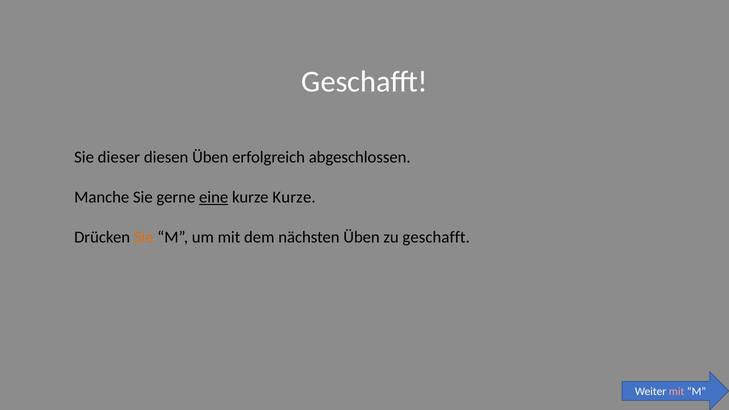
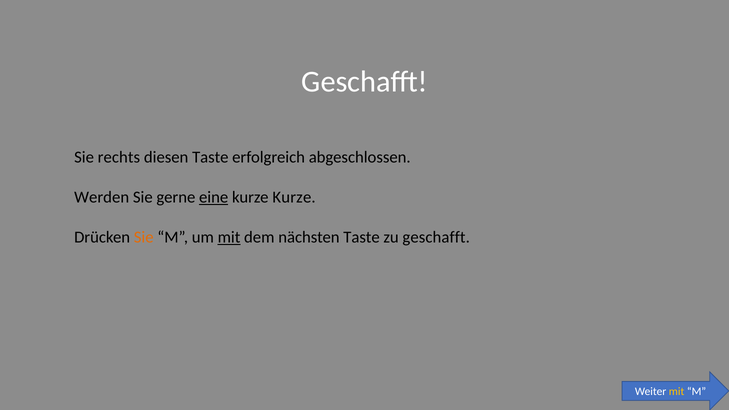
dieser: dieser -> rechts (119, 157)
diesen Üben: Üben -> Taste (210, 157)
Manche: Manche -> Werden (102, 197)
mit underline: none -> present (229, 237)
nächsten Üben: Üben -> Taste (362, 237)
mit colour: pink -> yellow (677, 392)
